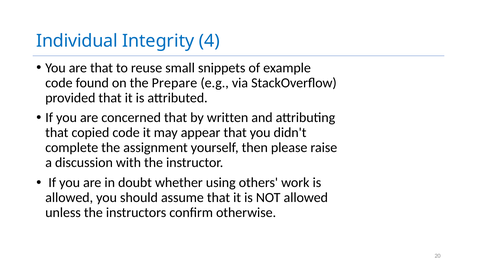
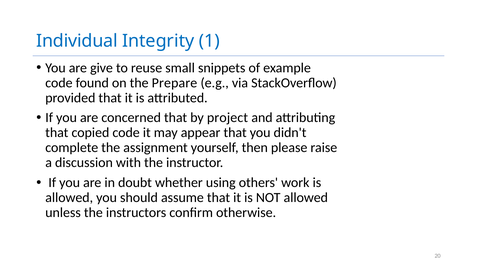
4: 4 -> 1 (209, 41)
are that: that -> give (102, 68)
written: written -> project (227, 118)
